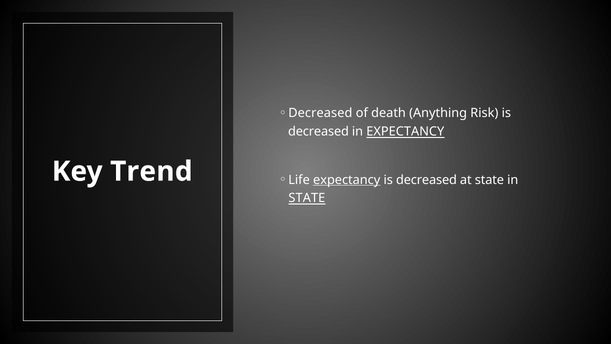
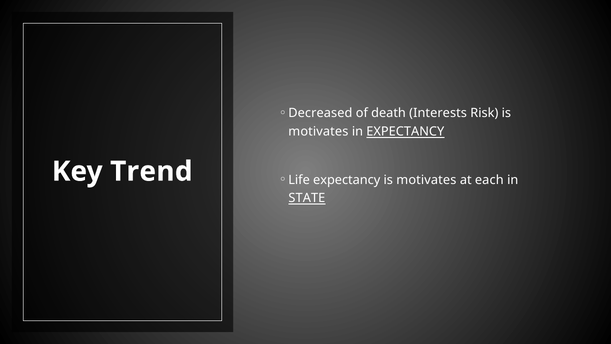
Anything: Anything -> Interests (438, 113)
decreased: decreased -> motivates (318, 132)
expectancy underline: present -> none (347, 180)
decreased: decreased -> motivates (426, 180)
at state: state -> each (489, 180)
